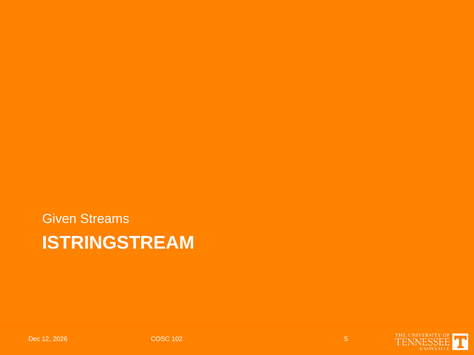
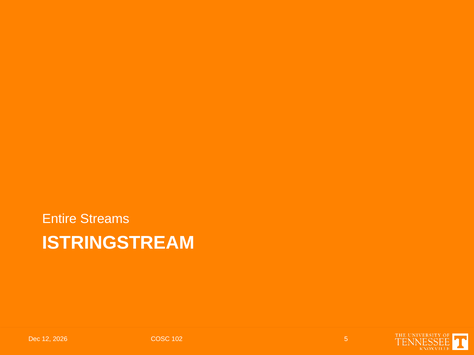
Given: Given -> Entire (59, 219)
